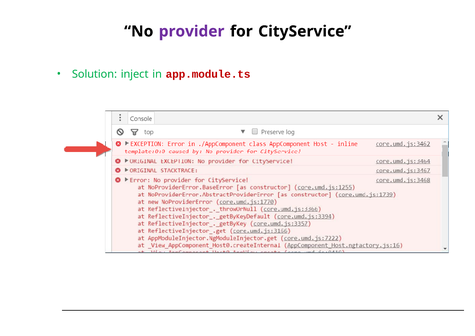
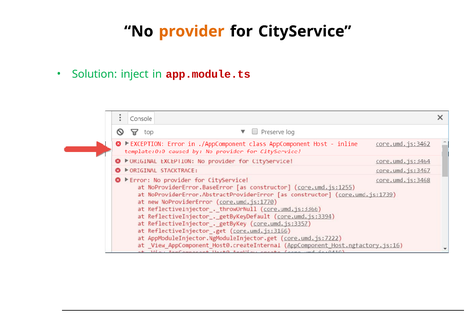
provider colour: purple -> orange (192, 31)
